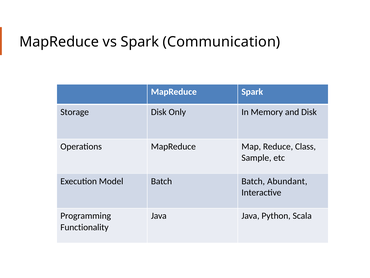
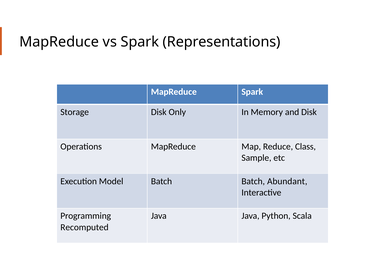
Communication: Communication -> Representations (222, 42)
Functionality: Functionality -> Recomputed (84, 227)
